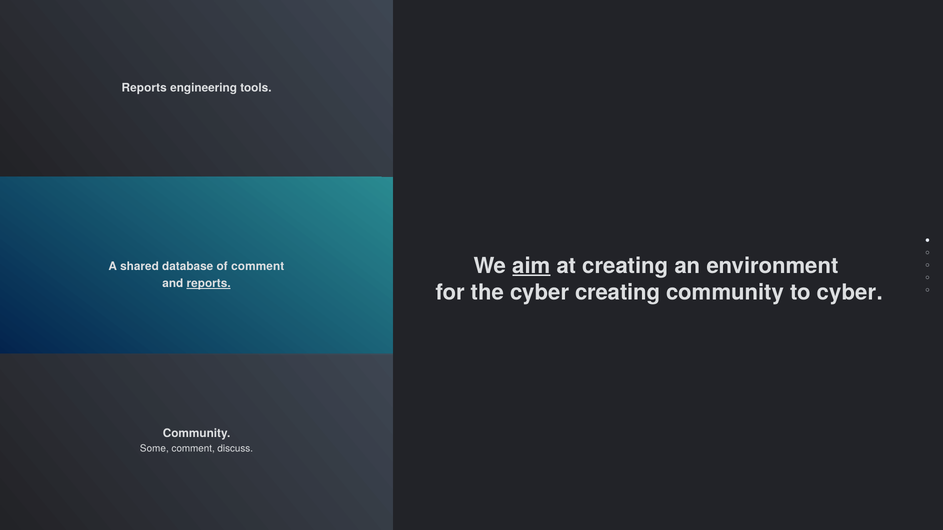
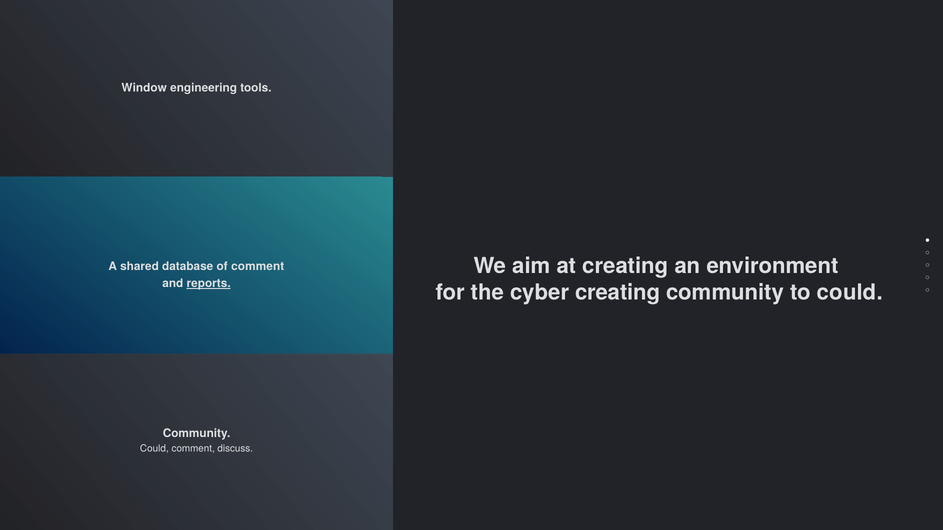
Reports: Reports -> Window (144, 88)
aim underline: present -> none (531, 266)
to cyber: cyber -> could (850, 292)
Some: Some -> Could (154, 449)
